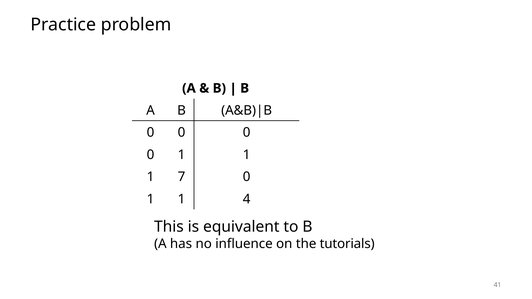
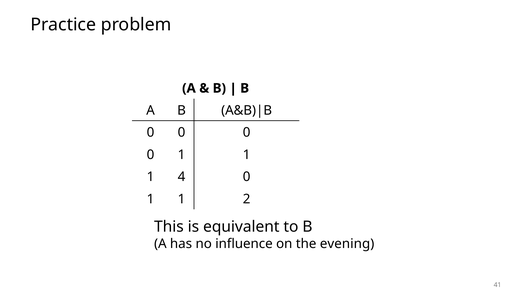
7: 7 -> 4 (181, 177)
4: 4 -> 2 (247, 199)
tutorials: tutorials -> evening (347, 244)
